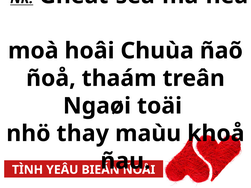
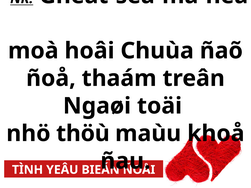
thay: thay -> thöù (83, 134)
